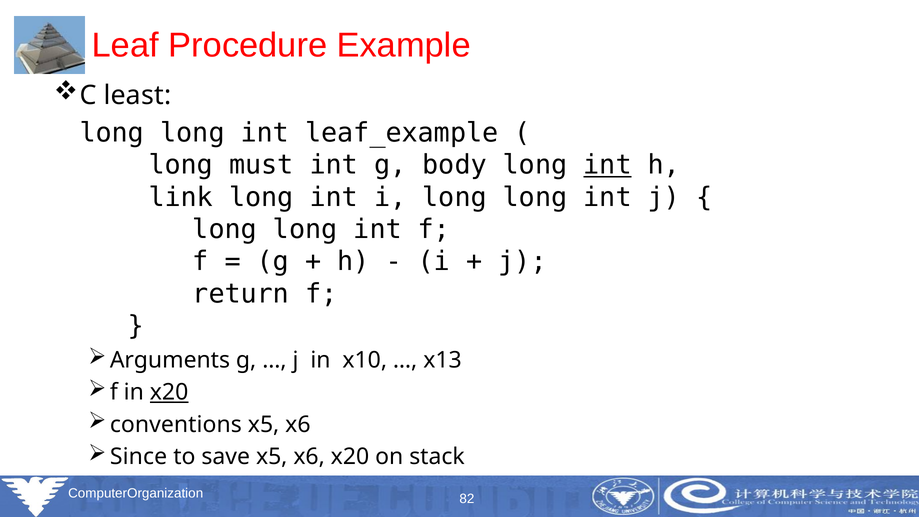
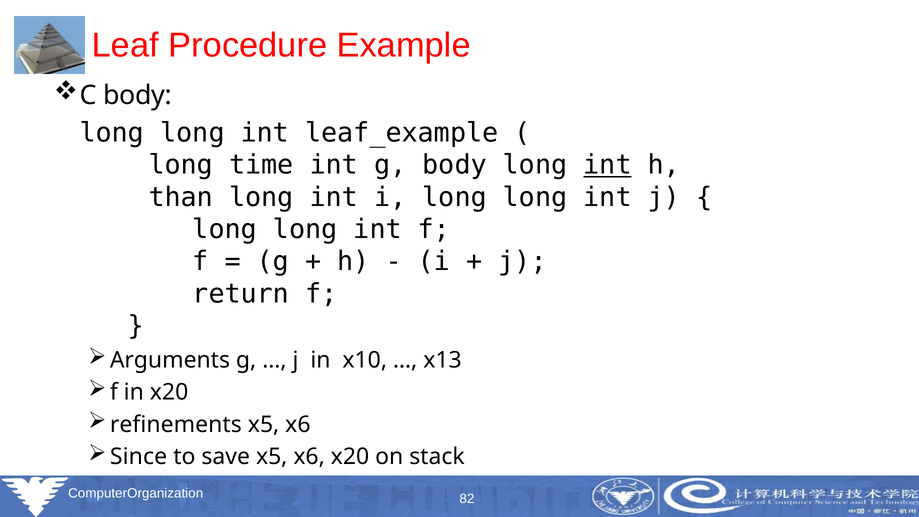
C least: least -> body (138, 95)
must: must -> time (261, 165)
link: link -> than (181, 197)
x20 underline: present -> none (169, 392)
conventions: conventions -> refinements (176, 424)
